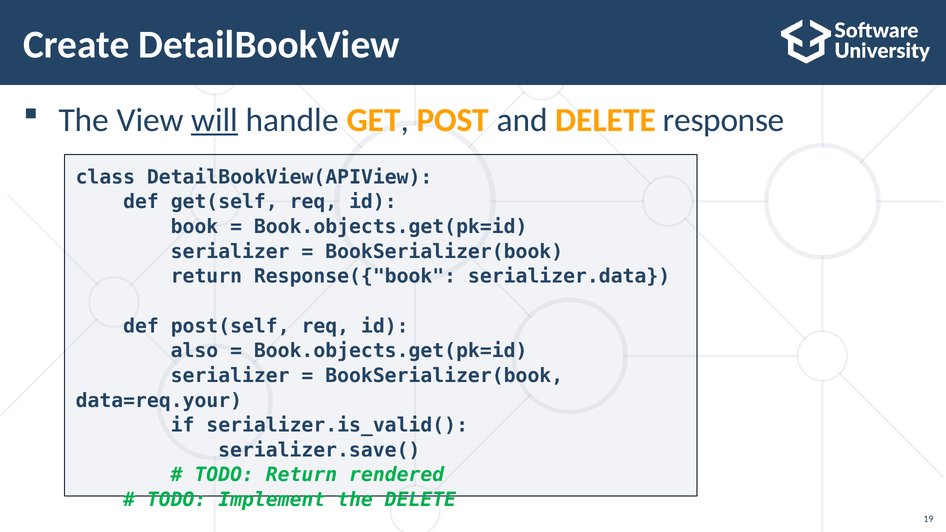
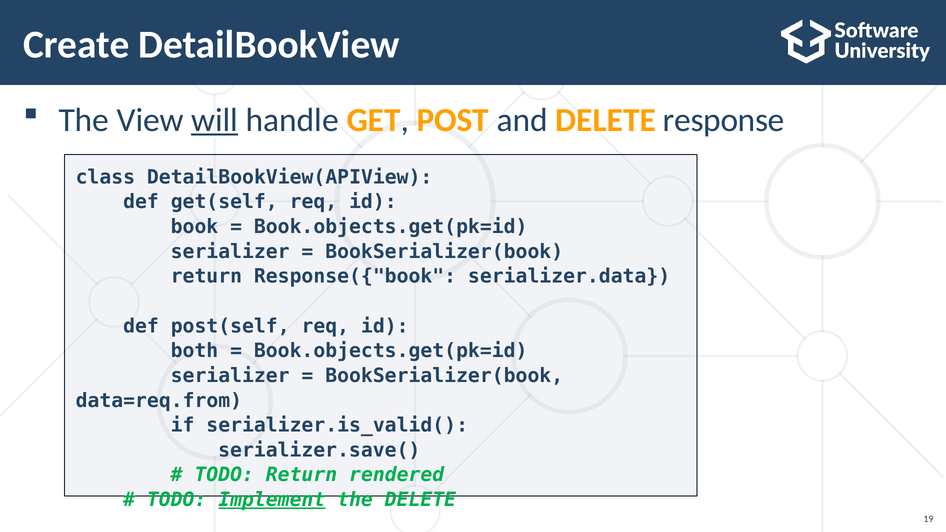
also: also -> both (194, 351)
data=req.your: data=req.your -> data=req.from (159, 401)
Implement underline: none -> present (272, 500)
